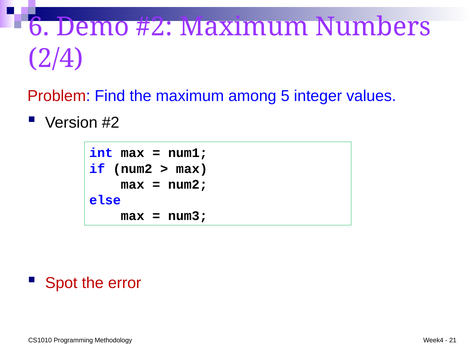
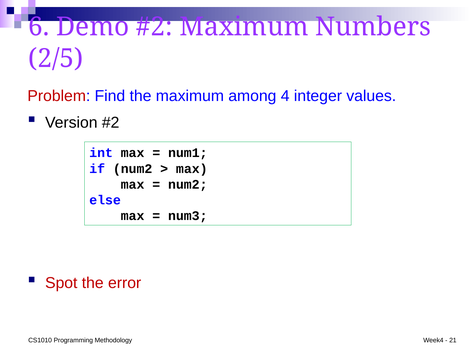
2/4: 2/4 -> 2/5 (56, 58)
5: 5 -> 4 (285, 96)
